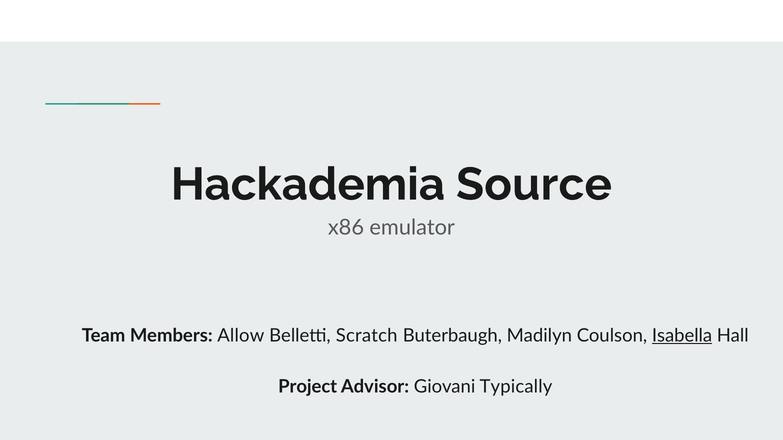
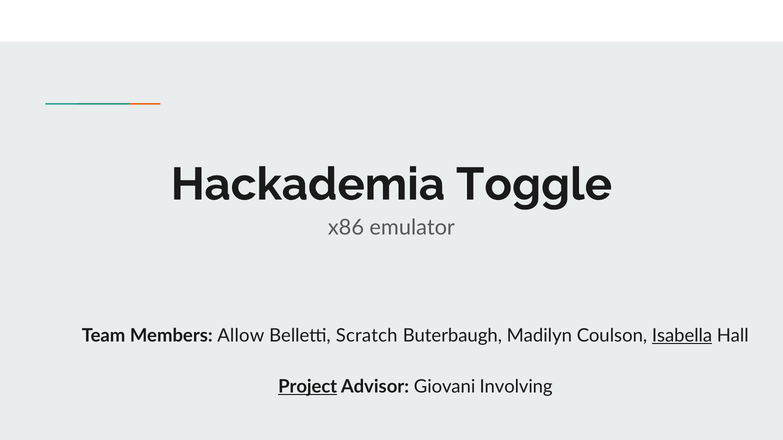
Source: Source -> Toggle (534, 185)
Project underline: none -> present (308, 387)
Typically: Typically -> Involving (516, 387)
